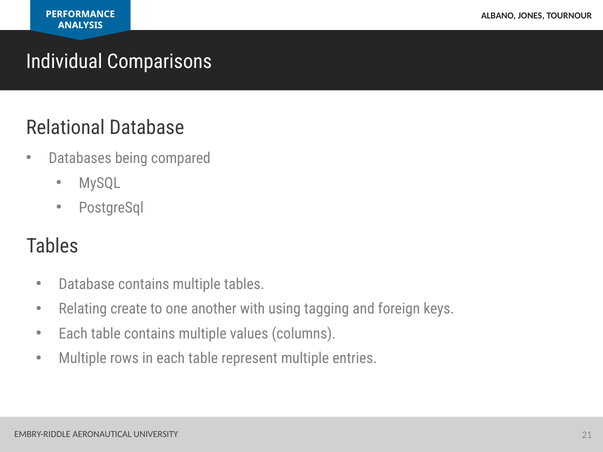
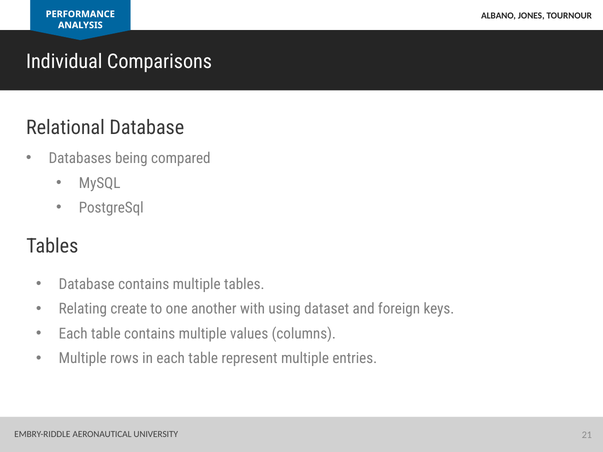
tagging: tagging -> dataset (327, 309)
